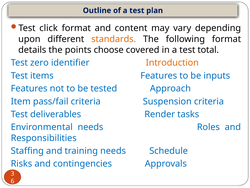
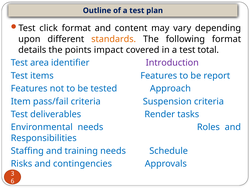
choose: choose -> impact (109, 50)
zero: zero -> area (39, 63)
Introduction colour: orange -> purple (172, 63)
inputs: inputs -> report (217, 75)
